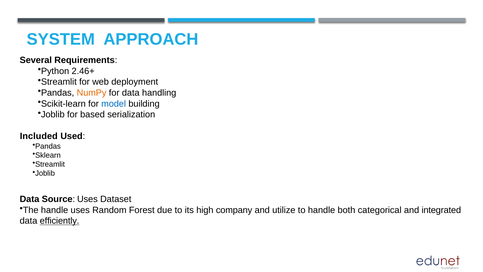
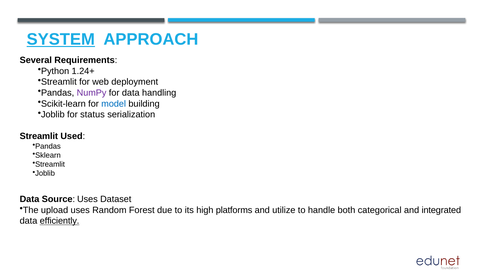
SYSTEM underline: none -> present (61, 39)
2.46+: 2.46+ -> 1.24+ (83, 71)
NumPy colour: orange -> purple (92, 93)
based: based -> status (92, 114)
Included: Included -> Streamlit (39, 136)
The handle: handle -> upload (55, 210)
company: company -> platforms (234, 210)
